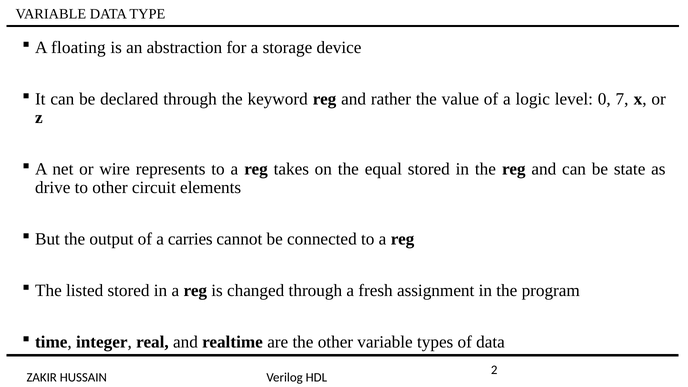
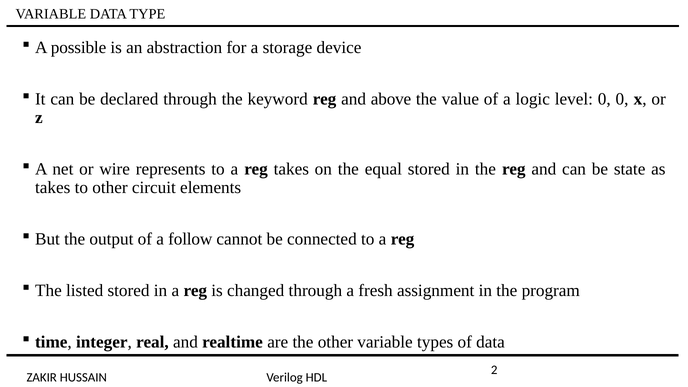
floating: floating -> possible (79, 48)
rather: rather -> above (391, 99)
0 7: 7 -> 0 (622, 99)
drive: drive -> takes (53, 188)
carries: carries -> follow (190, 239)
